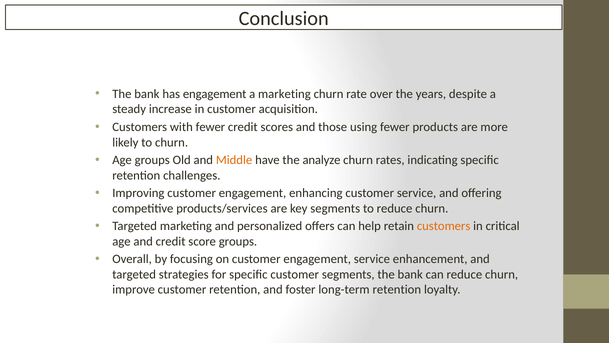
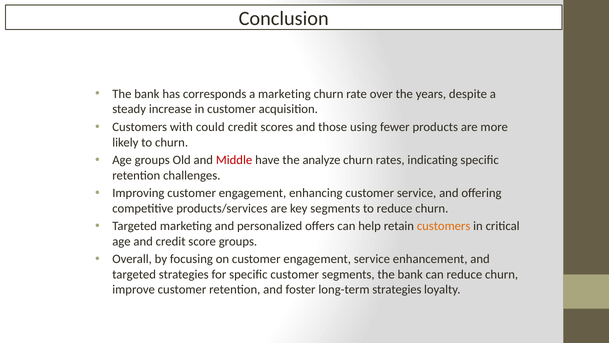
has engagement: engagement -> corresponds (215, 94)
with fewer: fewer -> could (210, 127)
Middle colour: orange -> red (234, 160)
long-term retention: retention -> strategies (397, 289)
